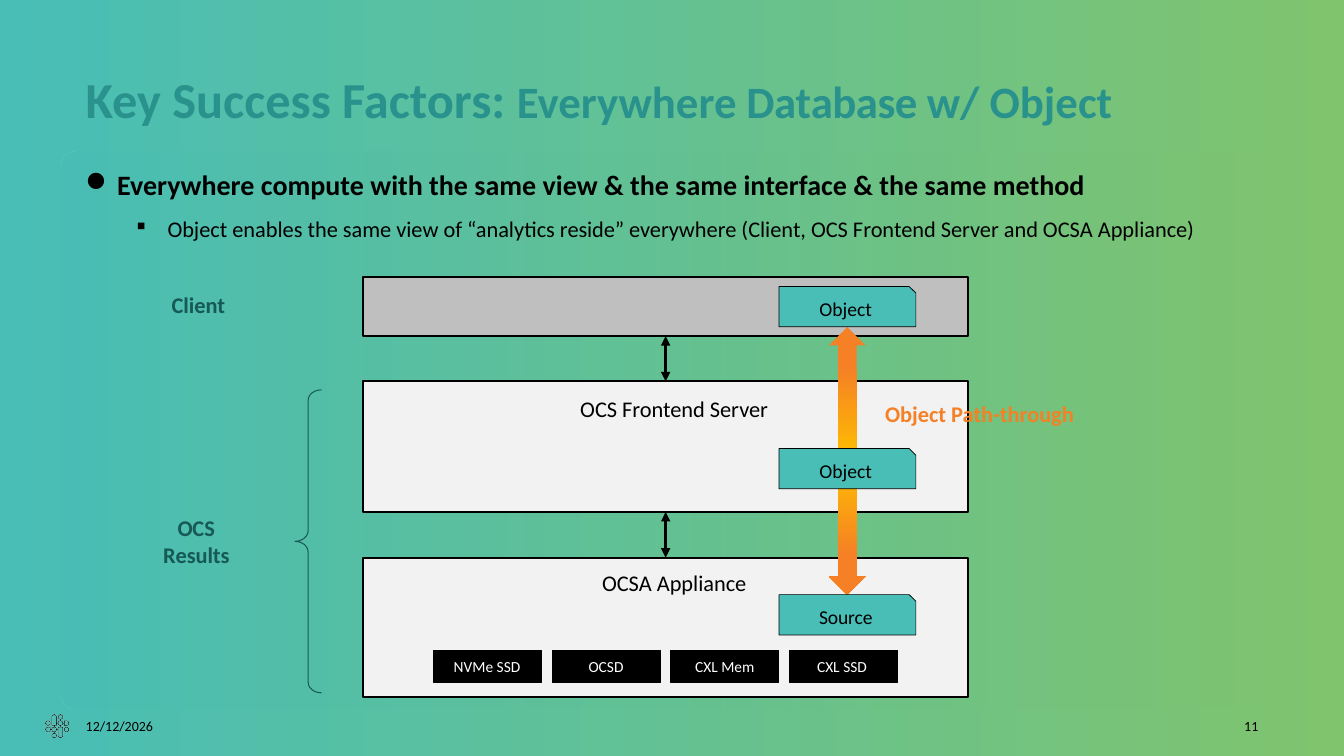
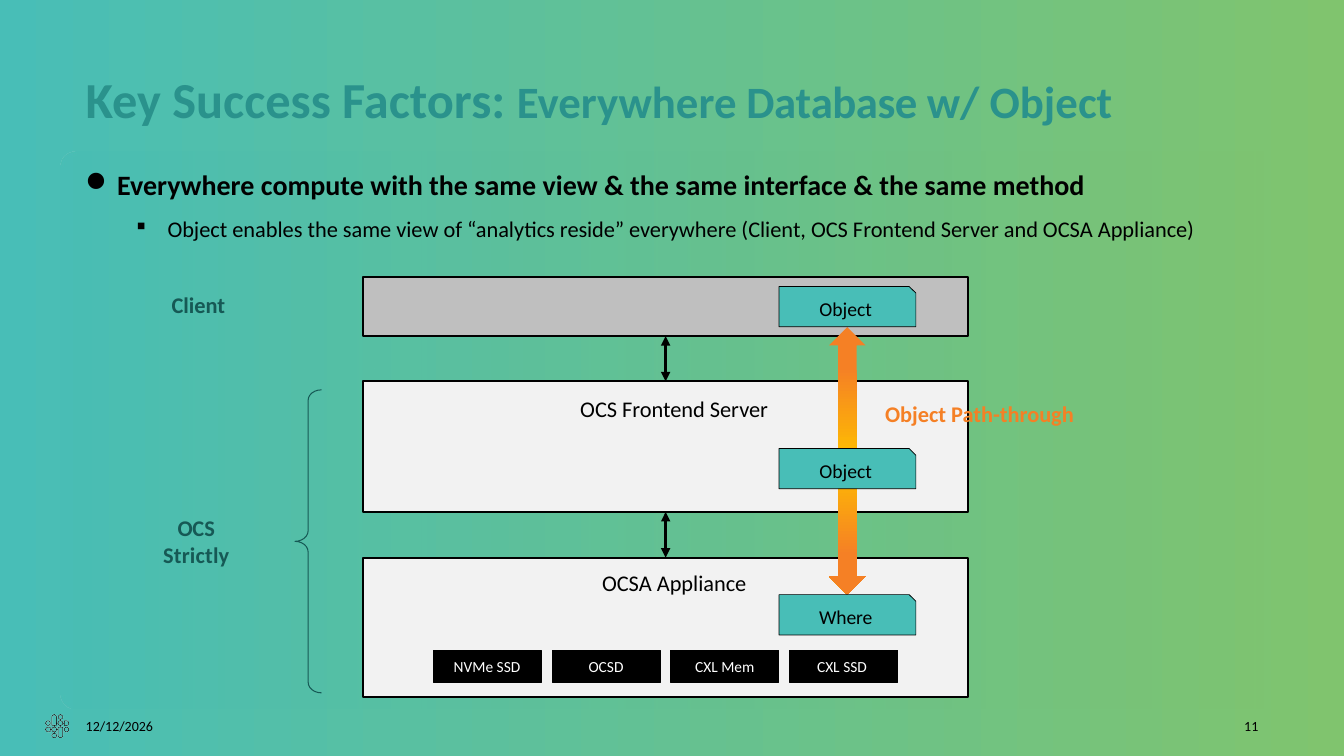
Results: Results -> Strictly (196, 556)
Source: Source -> Where (846, 618)
